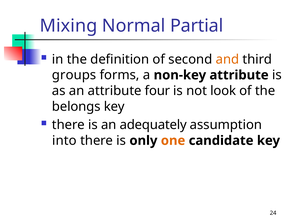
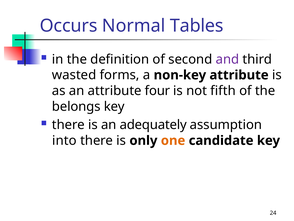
Mixing: Mixing -> Occurs (69, 26)
Partial: Partial -> Tables (197, 26)
and colour: orange -> purple (227, 59)
groups: groups -> wasted (74, 75)
look: look -> fifth (223, 91)
